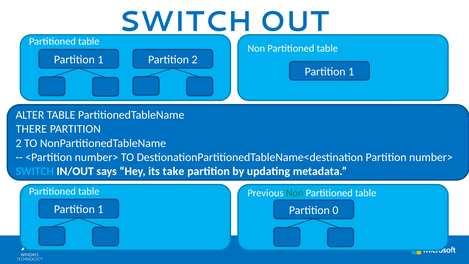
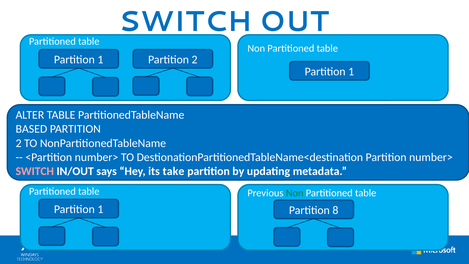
THERE: THERE -> BASED (31, 129)
SWITCH colour: light blue -> pink (35, 171)
0: 0 -> 8 (335, 210)
